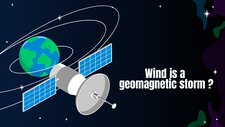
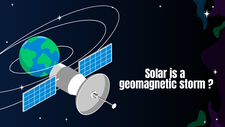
Wind: Wind -> Solar (156, 74)
